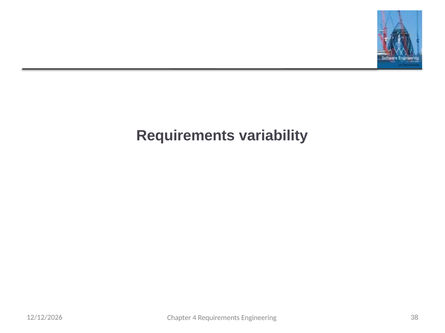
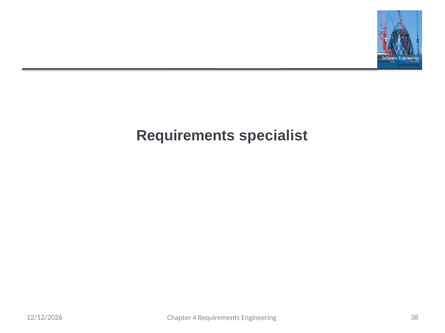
variability: variability -> specialist (273, 136)
